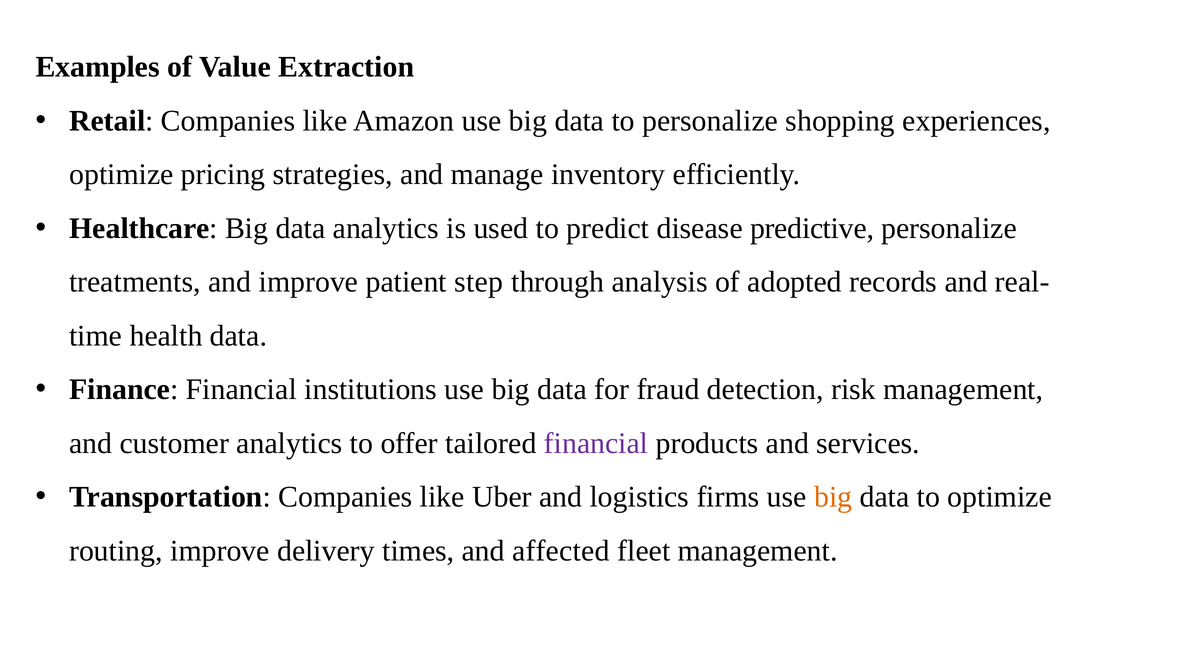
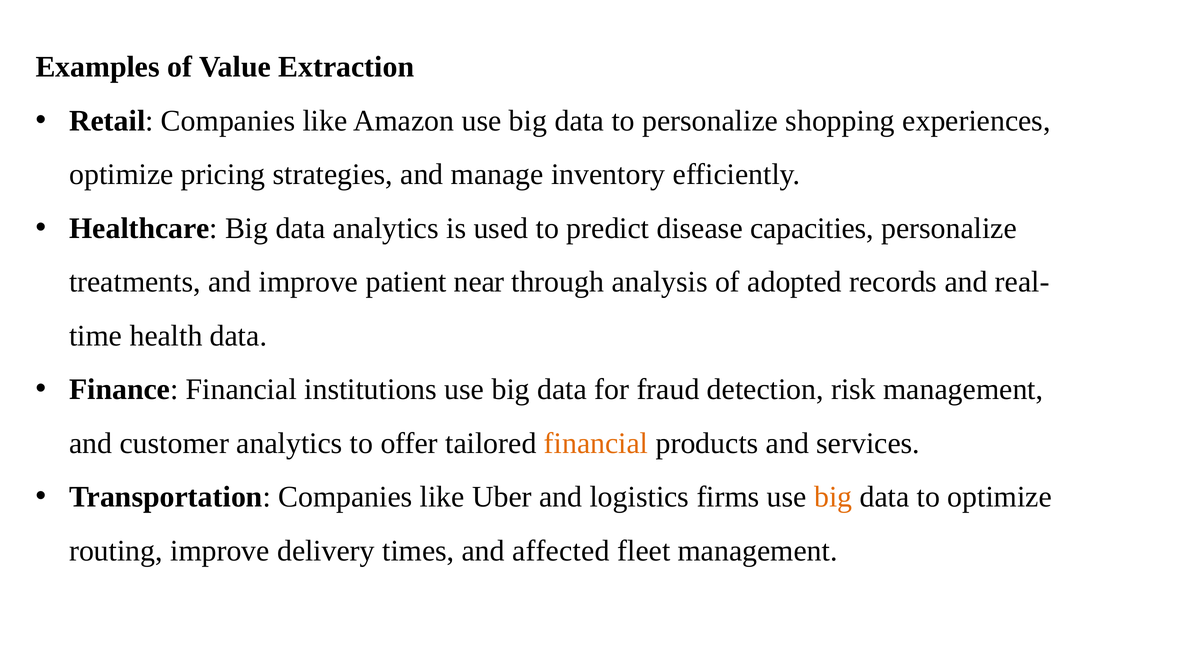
predictive: predictive -> capacities (812, 228)
step: step -> near (479, 282)
financial colour: purple -> orange (596, 443)
